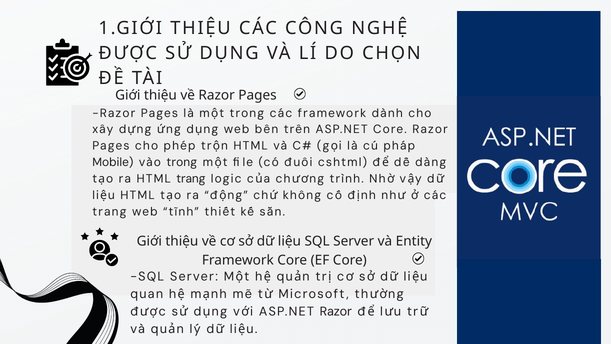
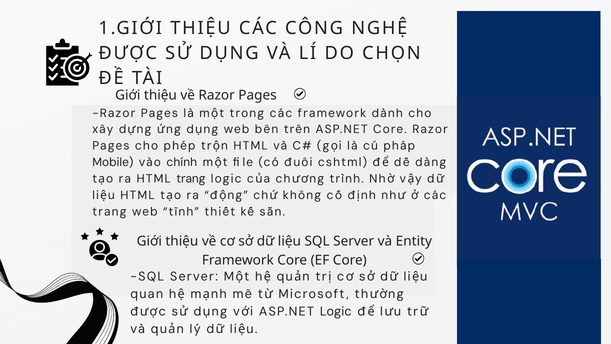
vào trong: trong -> chính (182, 162)
ASP.NET Razor: Razor -> Logic (336, 311)
